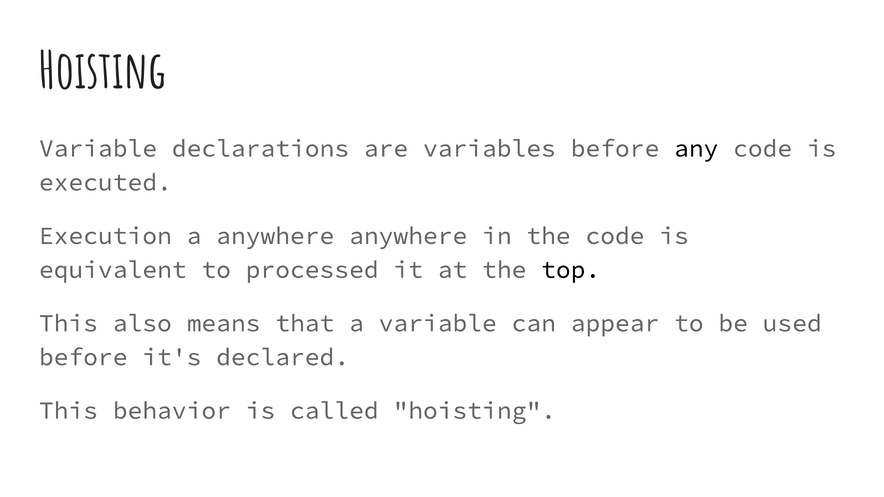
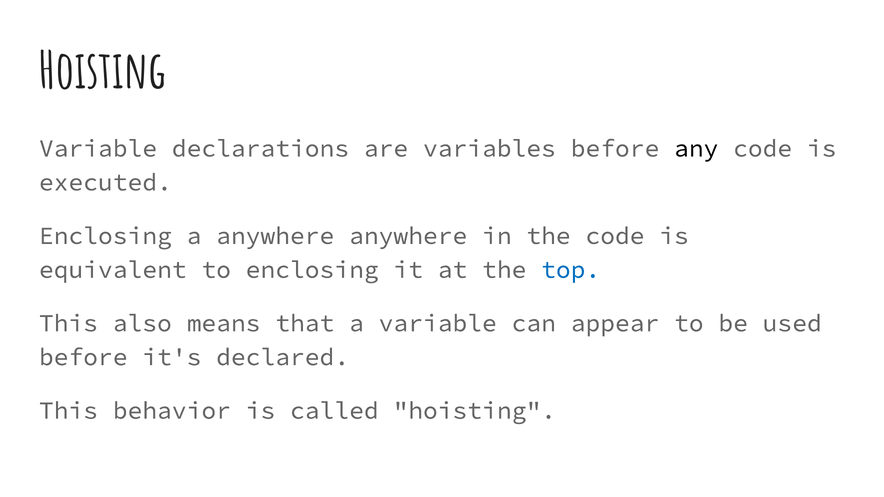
Execution: Execution -> Enclosing (105, 236)
to processed: processed -> enclosing (312, 270)
top colour: black -> blue (571, 270)
